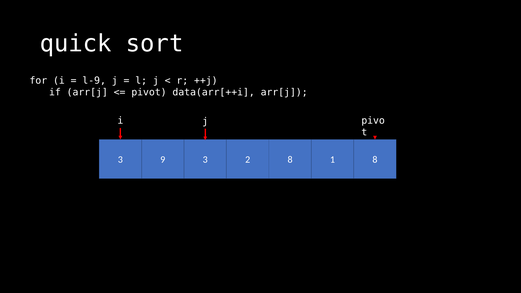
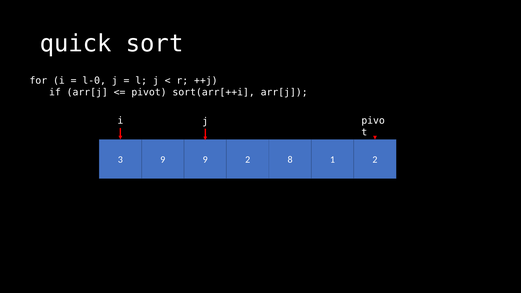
l-9: l-9 -> l-0 (94, 81)
data(arr[++i: data(arr[++i -> sort(arr[++i (214, 92)
9 3: 3 -> 9 (205, 160)
1 8: 8 -> 2 (375, 160)
